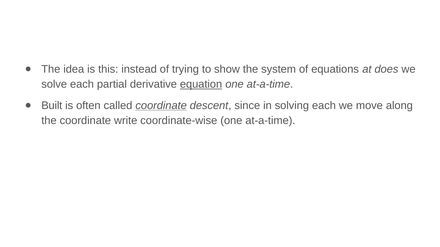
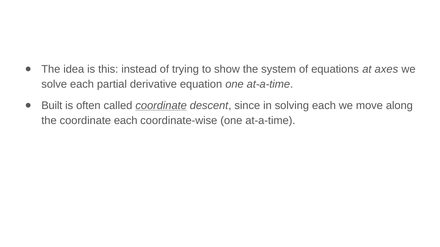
does: does -> axes (386, 69)
equation underline: present -> none (201, 84)
coordinate write: write -> each (126, 121)
